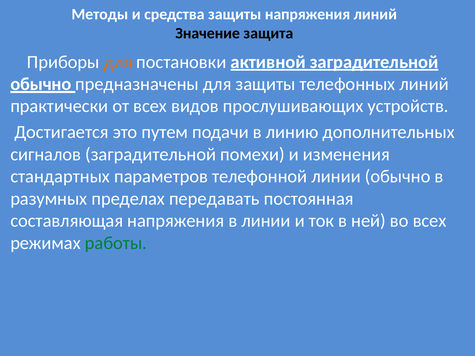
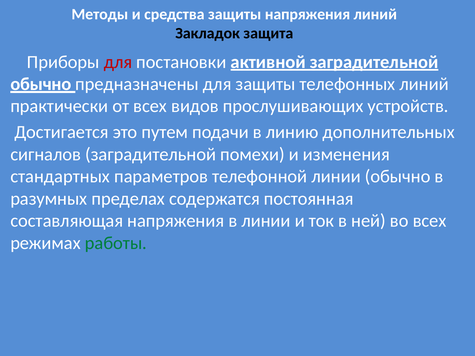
Значение: Значение -> Закладок (208, 33)
для colour: orange -> red (118, 62)
передавать: передавать -> содержатся (214, 199)
